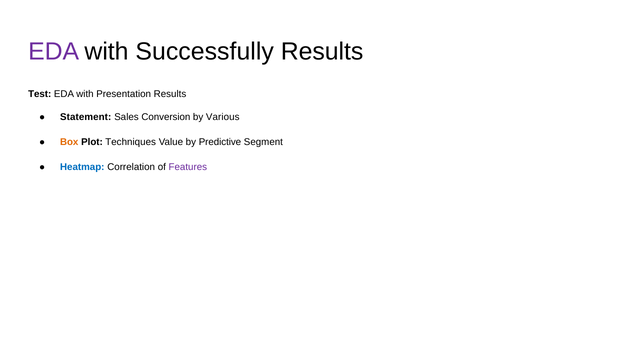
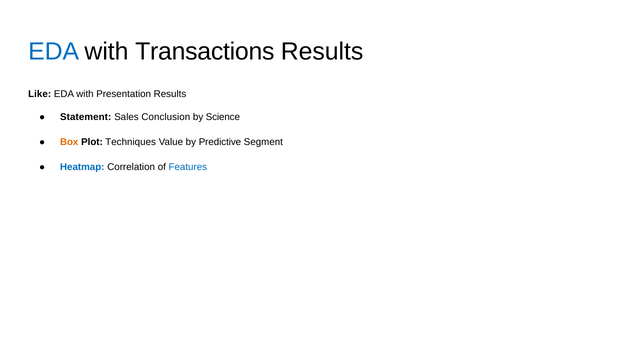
EDA colour: purple -> blue (54, 52)
Successfully: Successfully -> Transactions (205, 52)
Test: Test -> Like (40, 94)
Conversion: Conversion -> Conclusion (166, 117)
Various: Various -> Science (223, 117)
Features colour: purple -> blue (188, 167)
